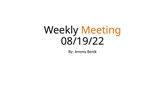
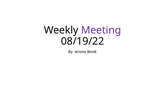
Meeting colour: orange -> purple (101, 30)
